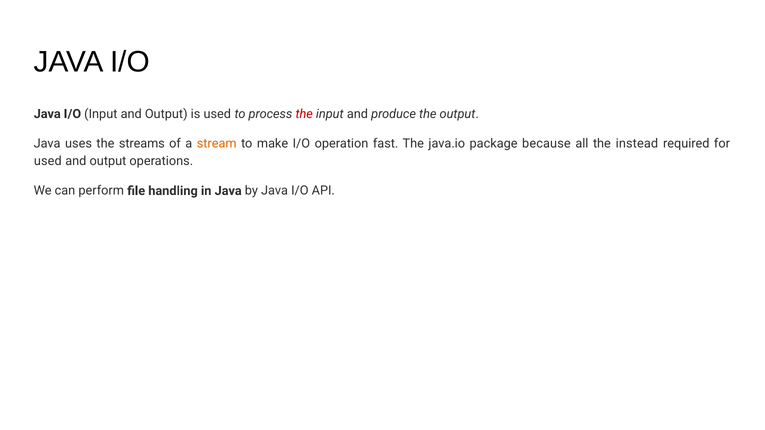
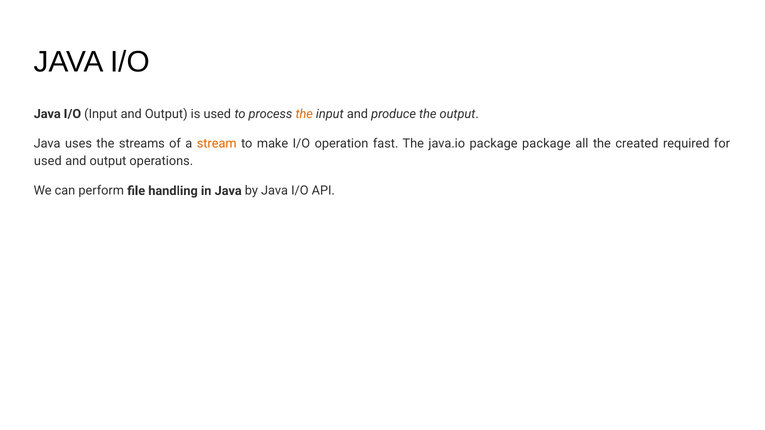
the colour: red -> orange (304, 114)
package because: because -> package (546, 144)
instead: instead -> created (637, 144)
